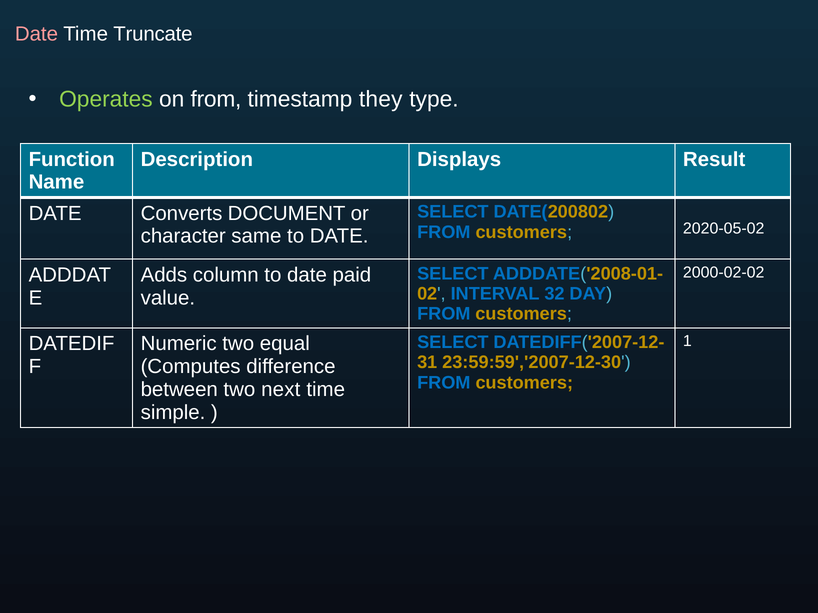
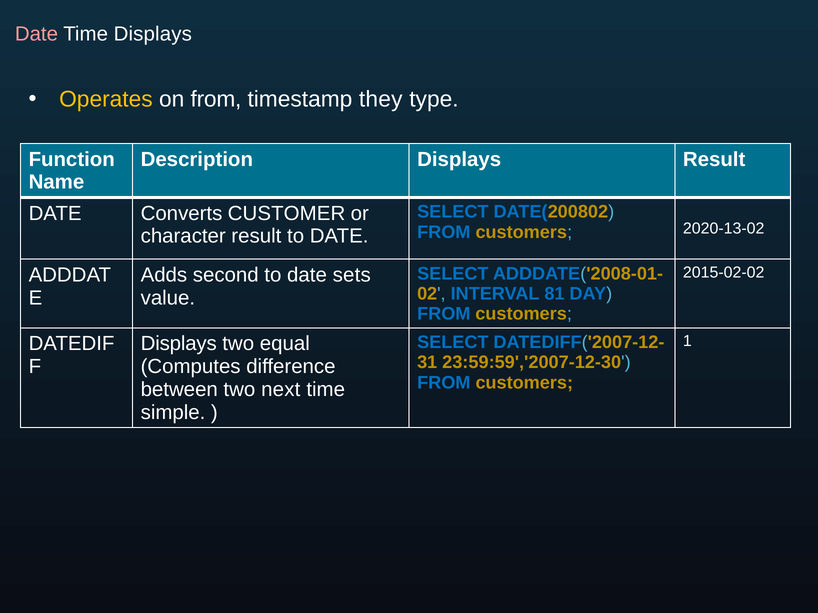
Time Truncate: Truncate -> Displays (153, 34)
Operates colour: light green -> yellow (106, 99)
DOCUMENT: DOCUMENT -> CUSTOMER (287, 213)
2020-05-02: 2020-05-02 -> 2020-13-02 (724, 229)
character same: same -> result (256, 236)
2000-02-02: 2000-02-02 -> 2015-02-02 (724, 273)
column: column -> second (226, 275)
paid: paid -> sets (352, 275)
32: 32 -> 81 (555, 294)
Numeric: Numeric -> Displays (179, 344)
